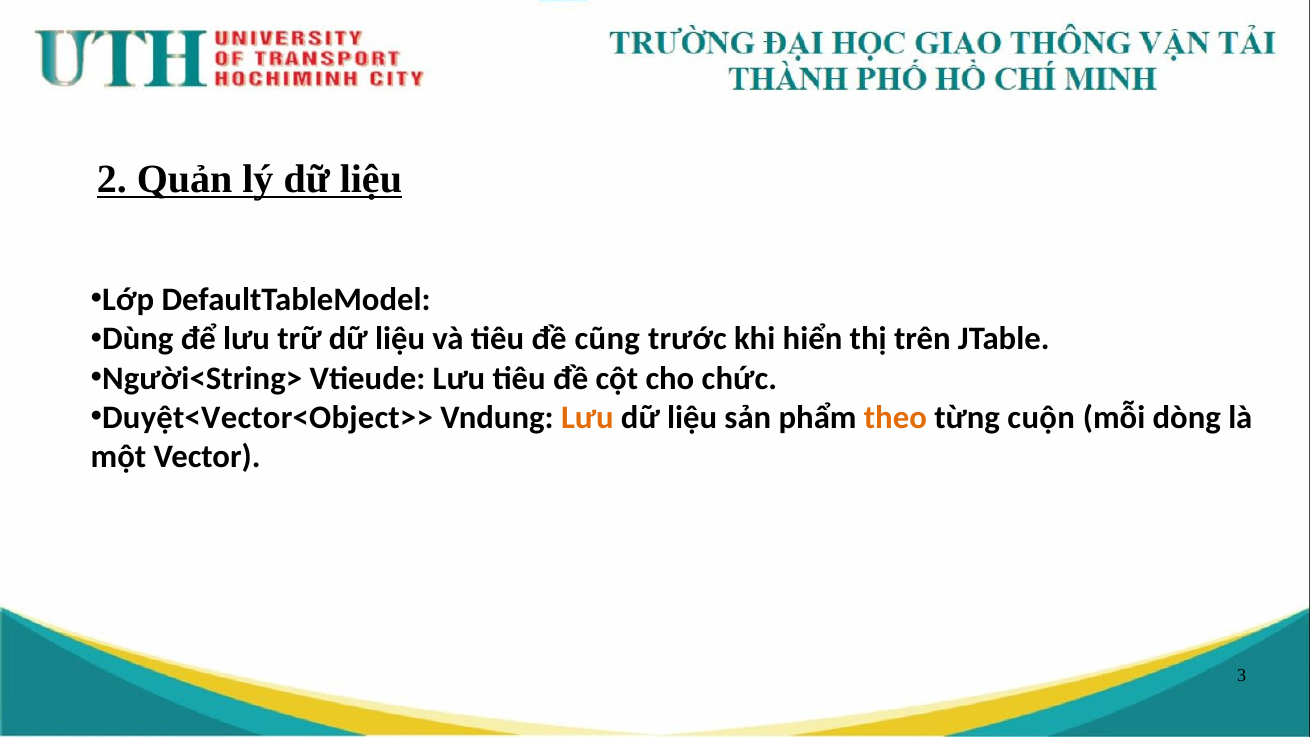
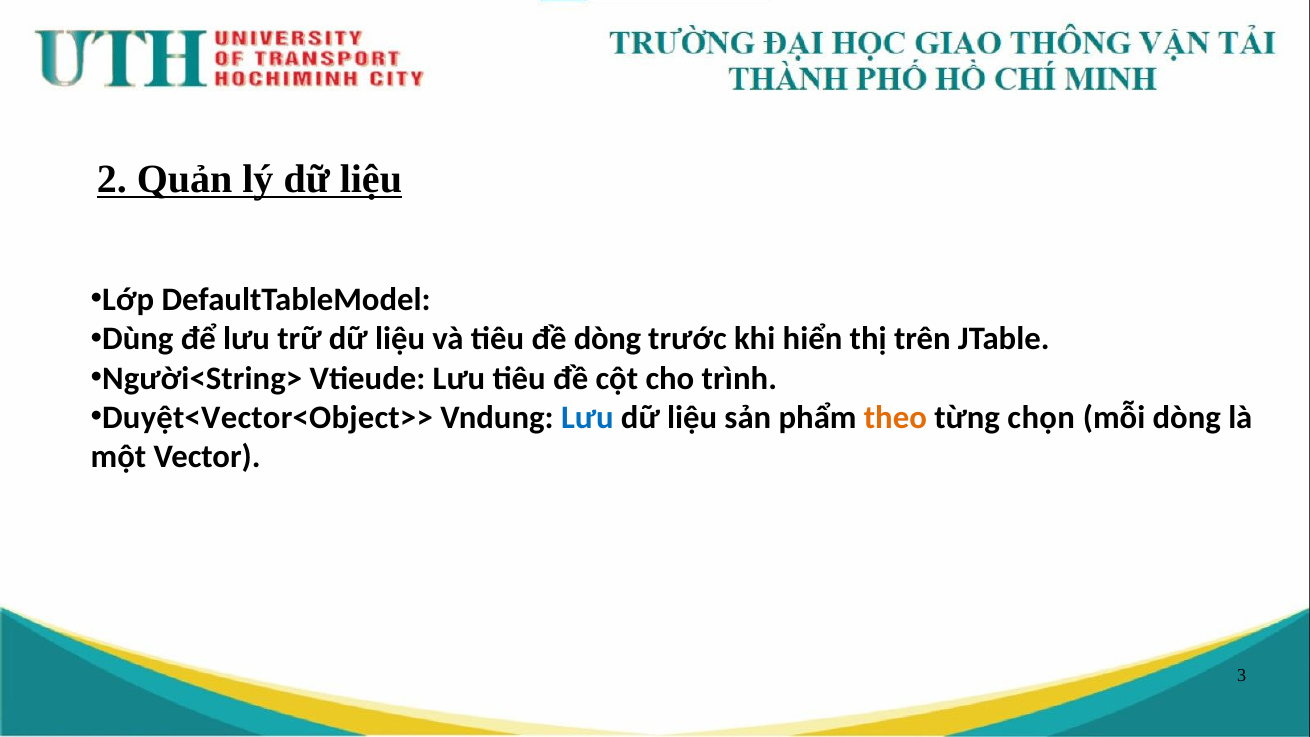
đề cũng: cũng -> dòng (608, 339)
chức: chức -> trình (739, 378)
Lưu colour: orange -> blue (587, 417)
cuộn: cuộn -> chọn (1041, 417)
